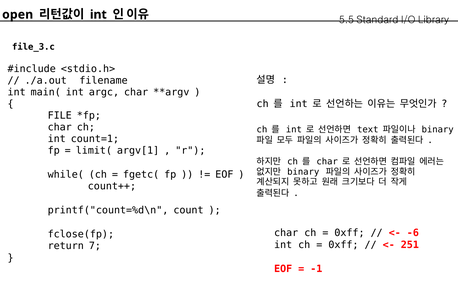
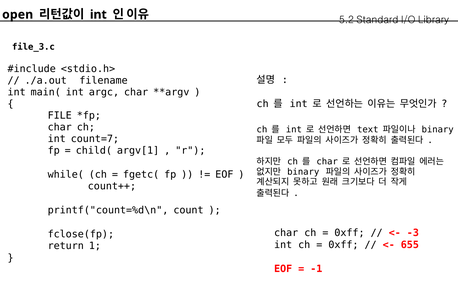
5.5: 5.5 -> 5.2 (346, 20)
count=1: count=1 -> count=7 (95, 139)
limit(: limit( -> child( (94, 151)
-6: -6 -> -3 (413, 233)
251: 251 -> 655 (410, 245)
7: 7 -> 1 (95, 246)
